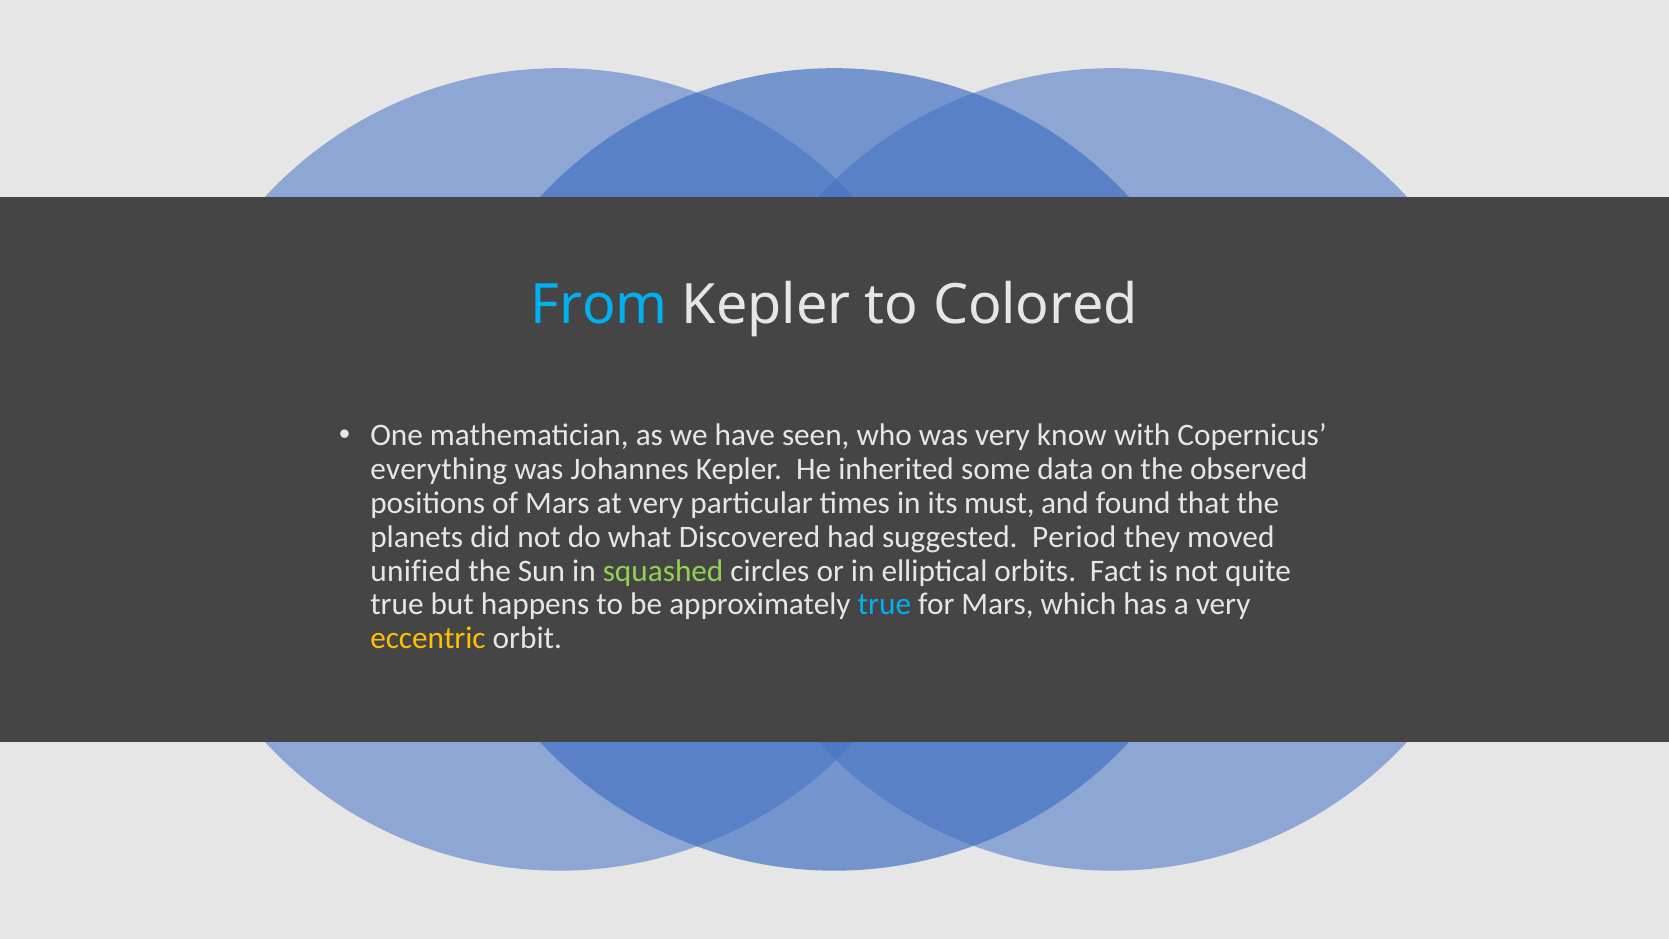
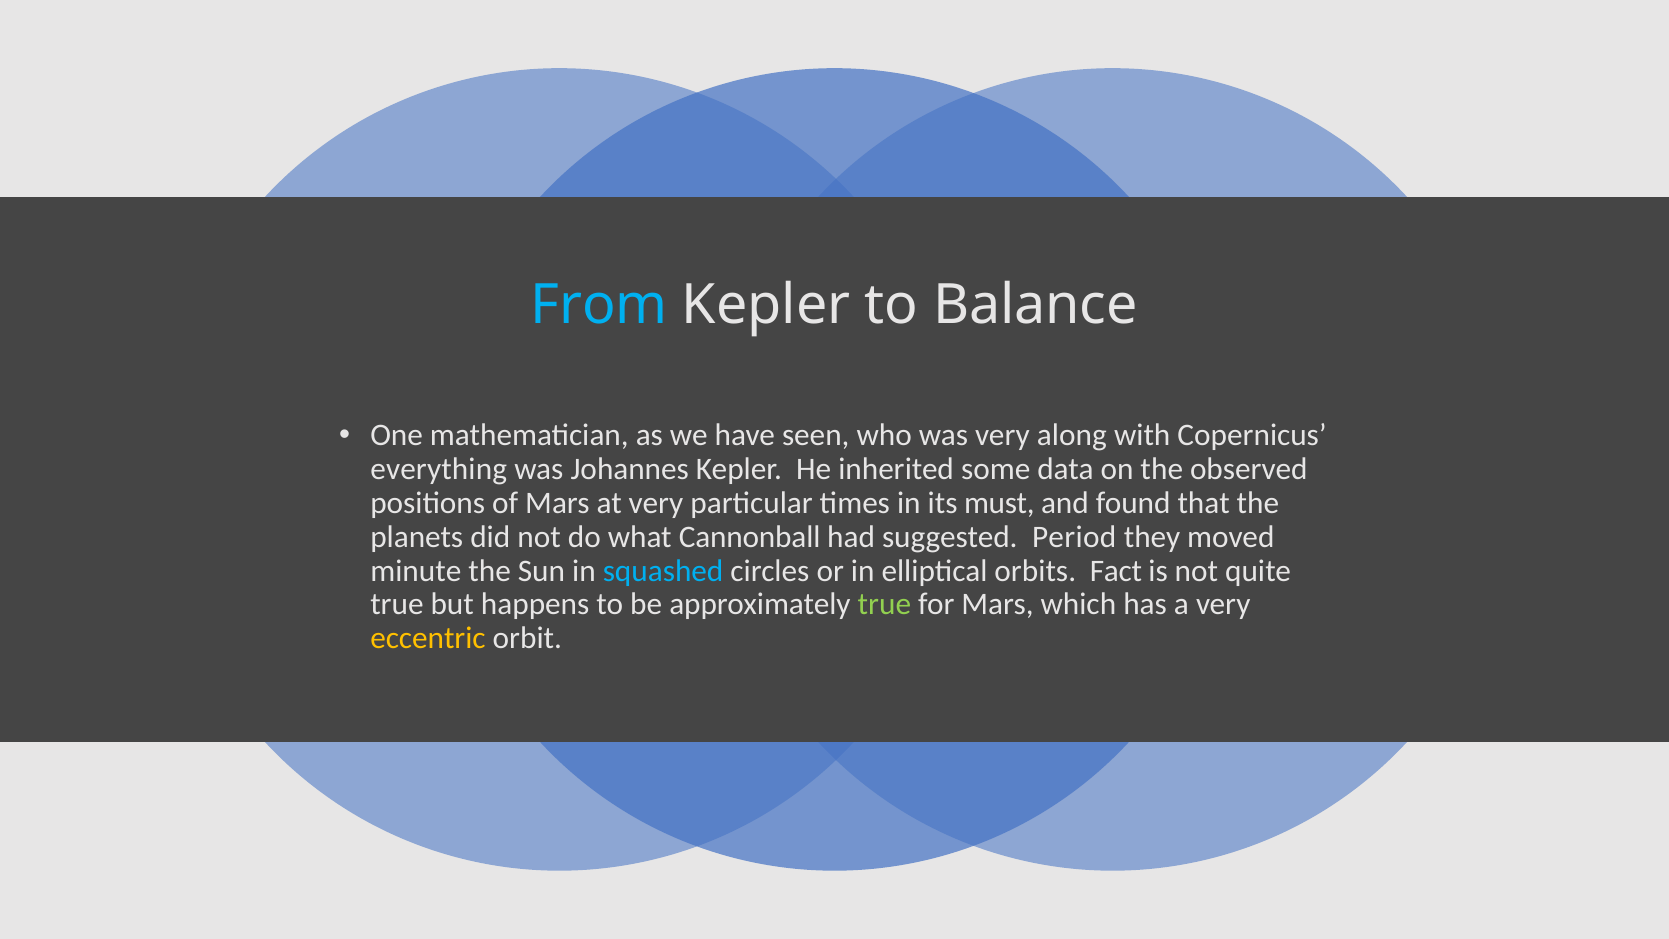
Colored: Colored -> Balance (1035, 305)
know: know -> along (1072, 435)
Discovered: Discovered -> Cannonball (750, 537)
unified: unified -> minute (416, 571)
squashed colour: light green -> light blue (663, 571)
true colour: light blue -> light green (884, 604)
